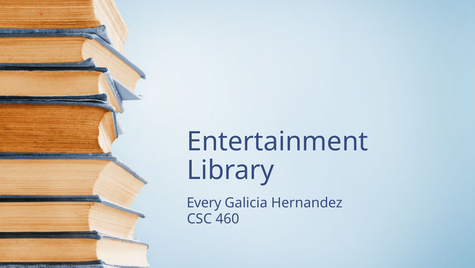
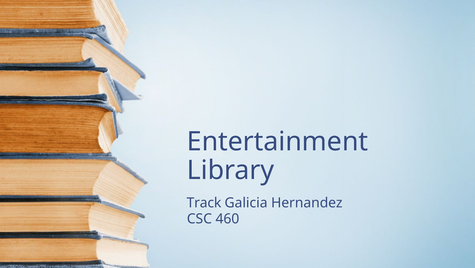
Every: Every -> Track (204, 202)
